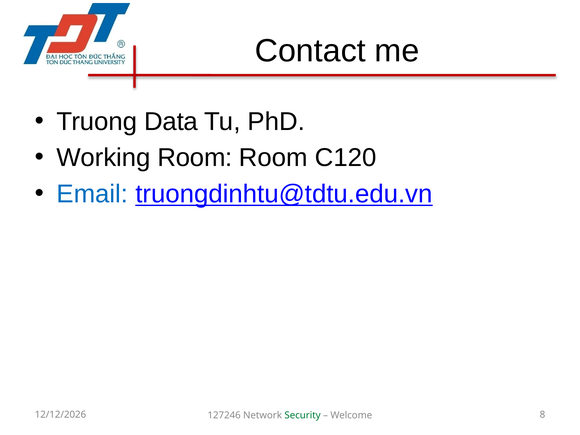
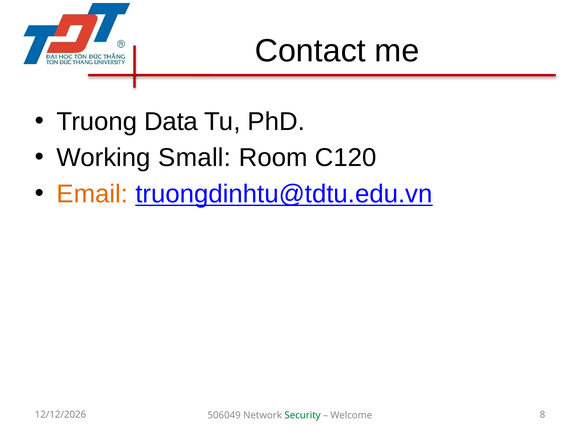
Working Room: Room -> Small (195, 158)
Email colour: blue -> orange (92, 194)
127246: 127246 -> 506049 (224, 415)
